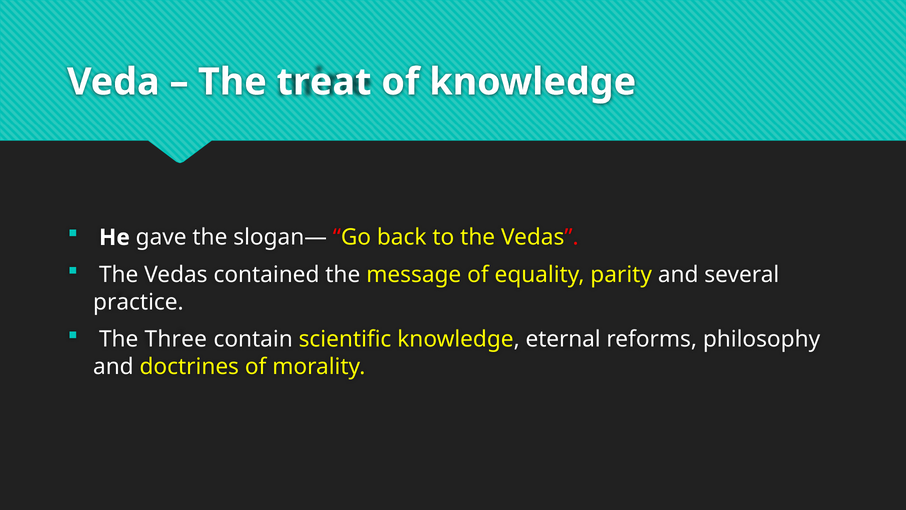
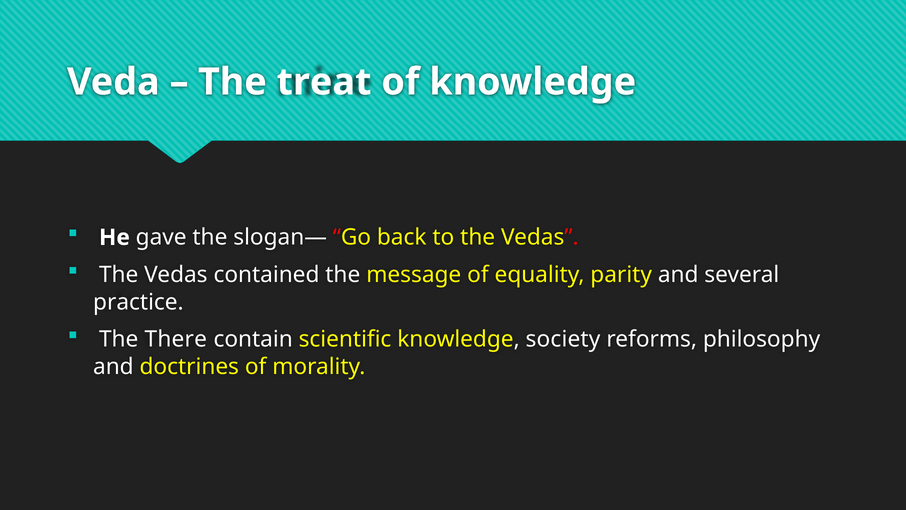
Three: Three -> There (176, 339)
eternal: eternal -> society (563, 339)
